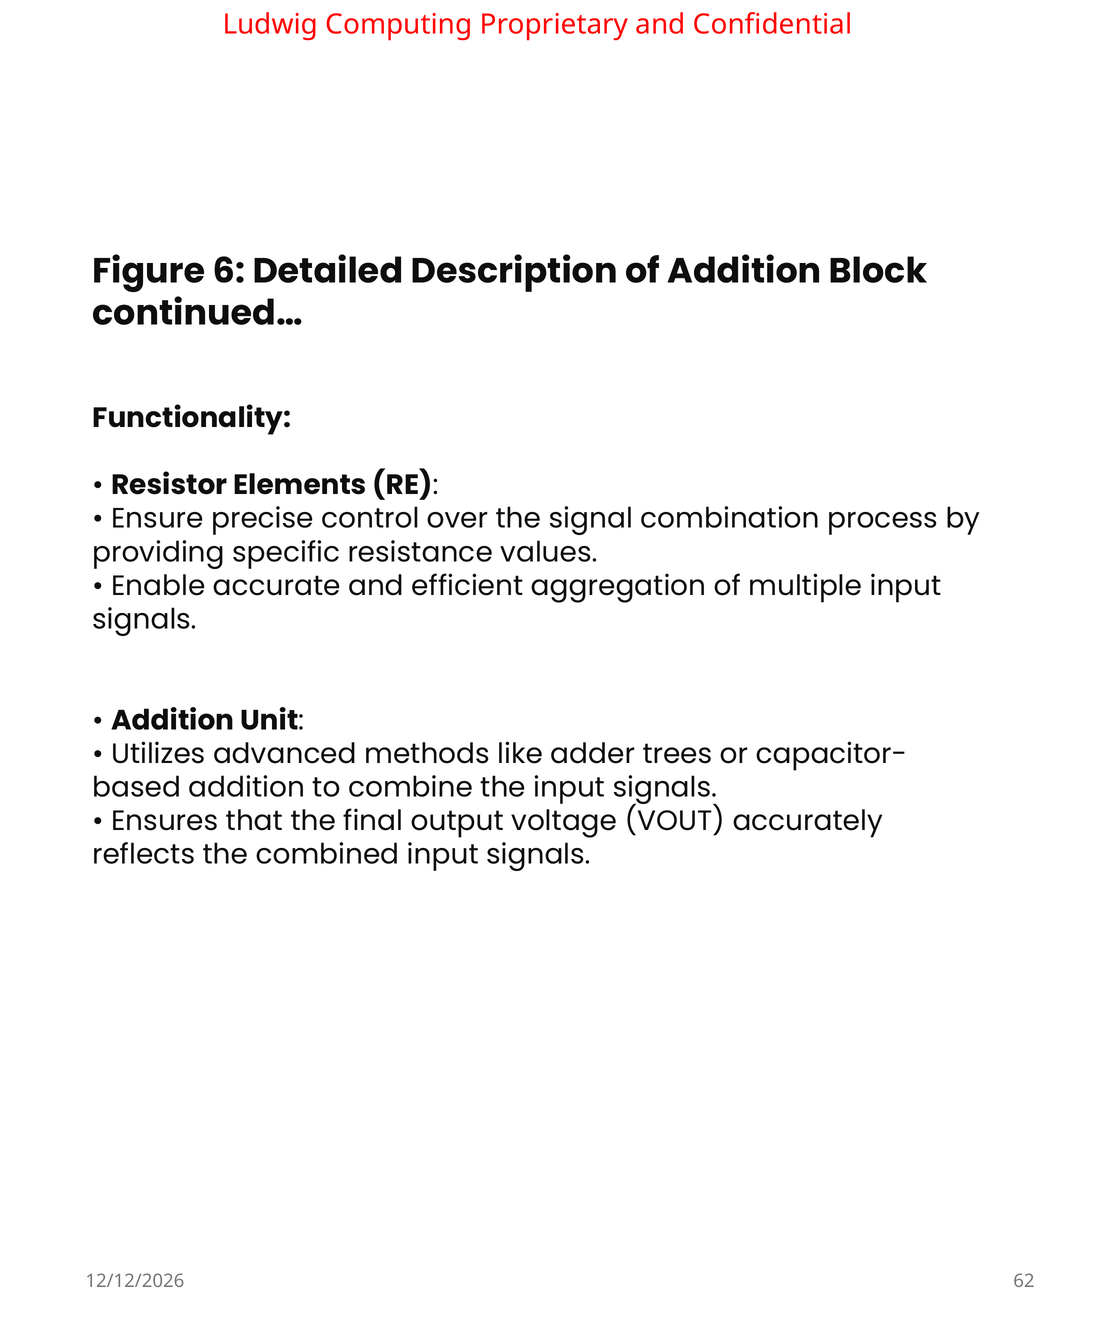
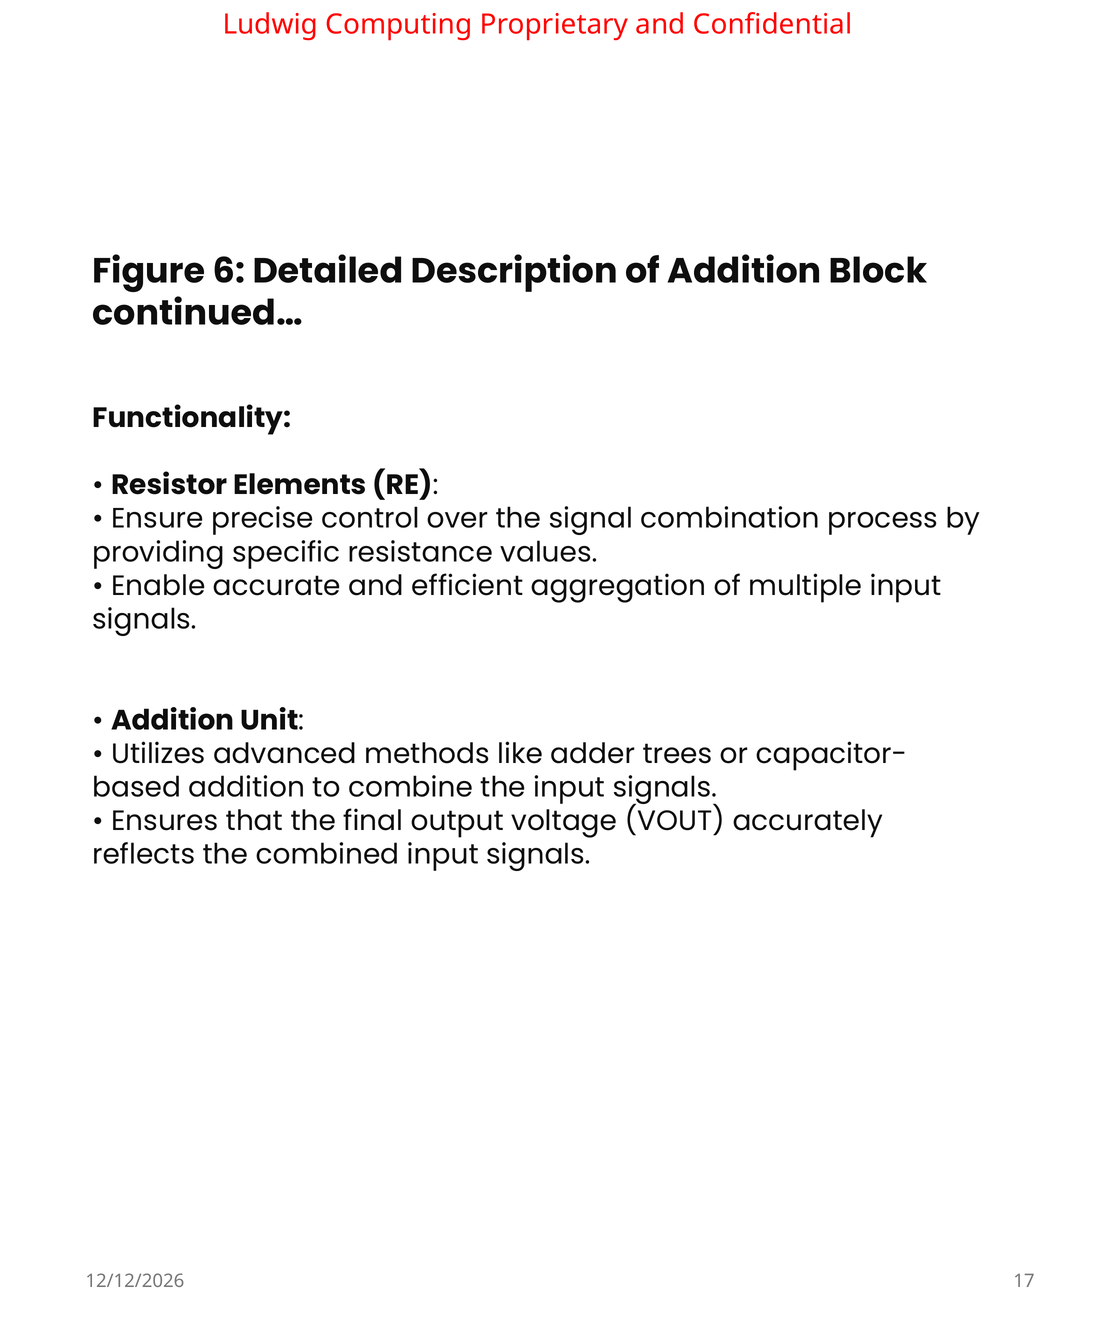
62: 62 -> 17 (1024, 1281)
